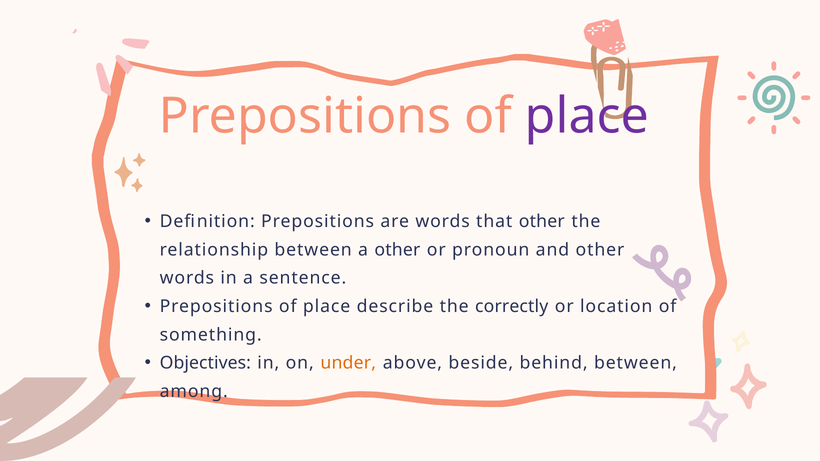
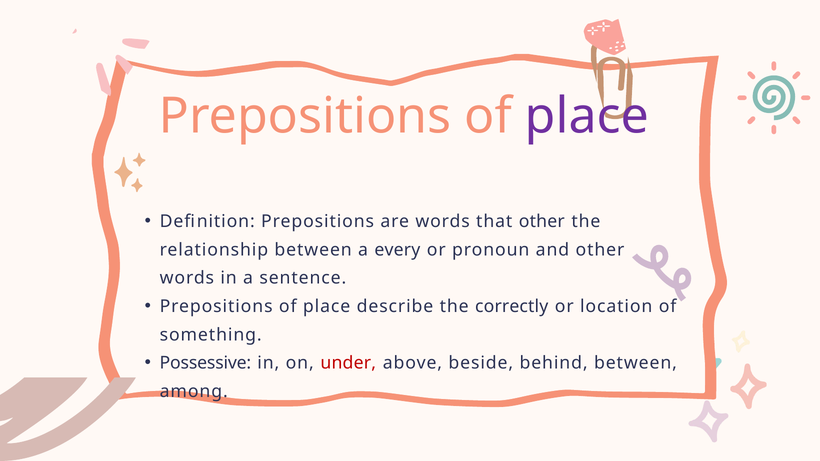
a other: other -> every (397, 250)
Objectives: Objectives -> Possessive (205, 363)
under colour: orange -> red (348, 363)
